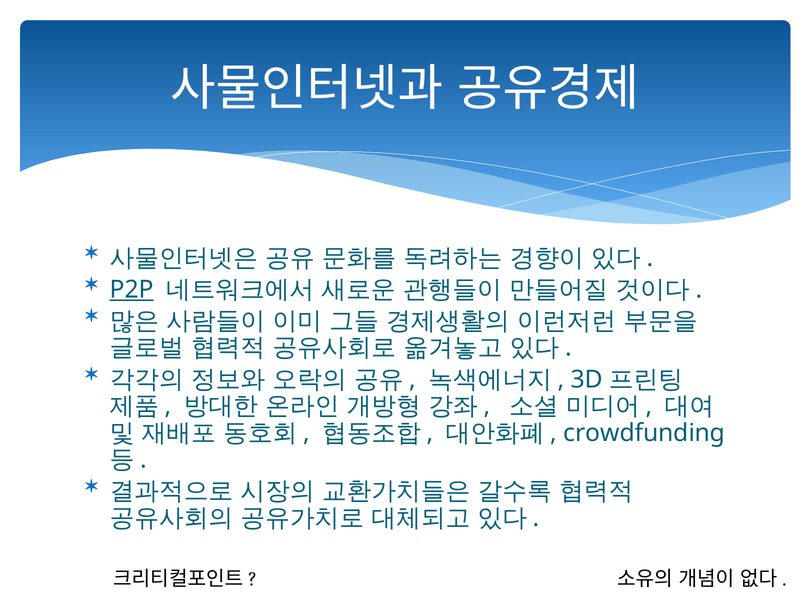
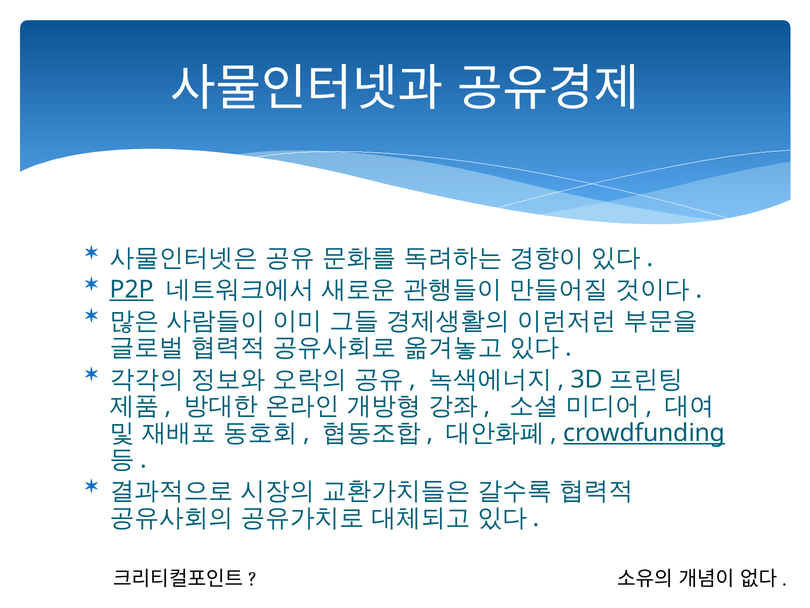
crowdfunding underline: none -> present (644, 433)
